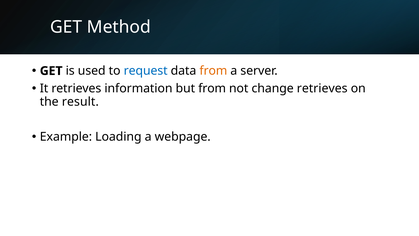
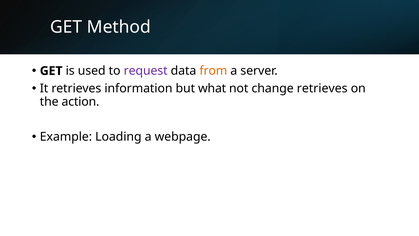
request colour: blue -> purple (146, 71)
but from: from -> what (212, 88)
result: result -> action (80, 102)
